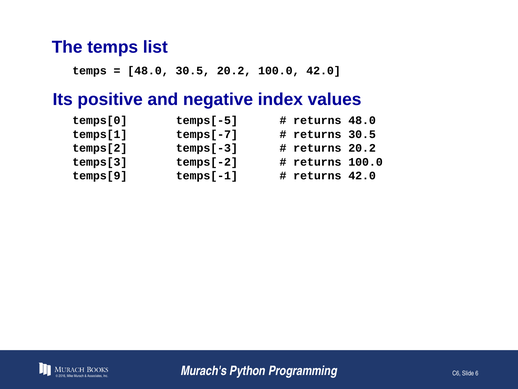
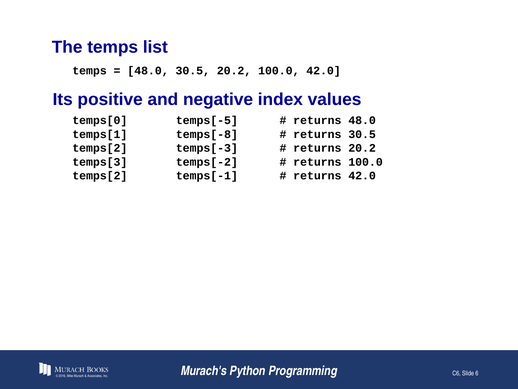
temps[-7: temps[-7 -> temps[-8 (207, 134)
temps[9: temps[9 -> temps[2 (100, 176)
